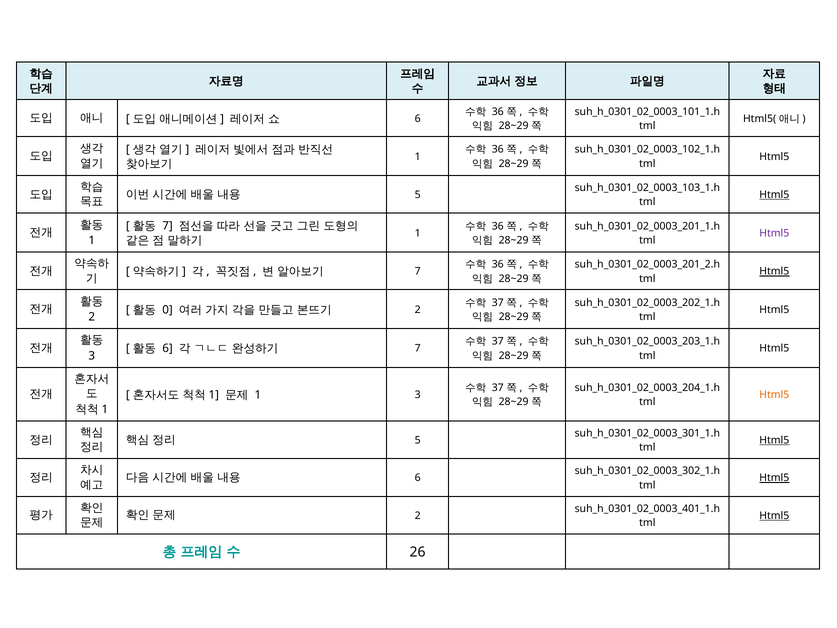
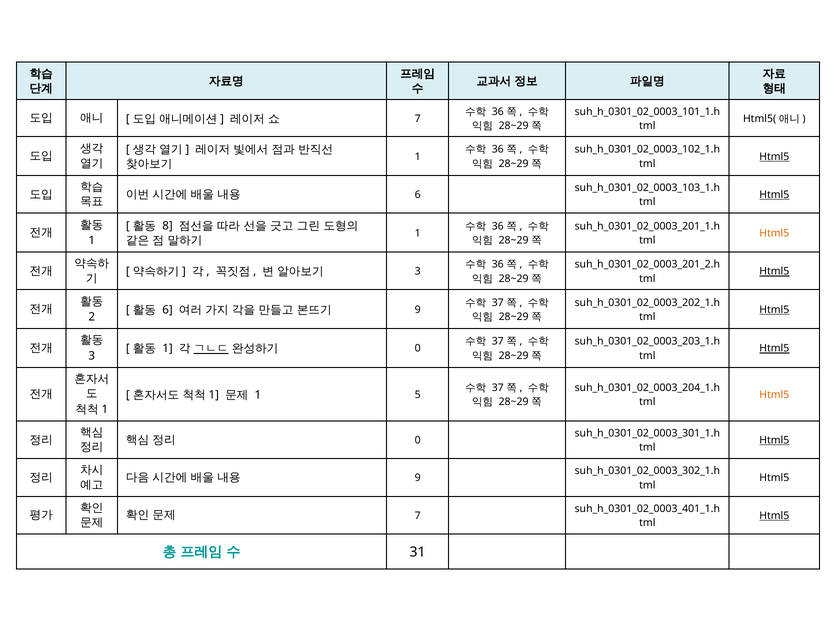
6: 6 -> 7 (418, 119)
Html5 underline: none -> present (774, 156)
5: 5 -> 6 (418, 195)
7: 7 -> 8 (168, 226)
Html5 colour: purple -> orange (774, 233)
7: 7 -> 3 (418, 271)
0: 0 -> 6 (168, 310)
2: 2 -> 9 (418, 310)
Html5 underline: none -> present (774, 310)
6: 6 -> 1 (168, 348)
ㄱㄴㄷ underline: none -> present (211, 348)
7: 7 -> 0 (418, 348)
Html5 underline: none -> present (774, 348)
1 3: 3 -> 5 (418, 395)
5: 5 -> 0 (418, 440)
6: 6 -> 9 (418, 478)
Html5 underline: present -> none (774, 478)
2: 2 -> 7 (418, 516)
26: 26 -> 31 (418, 552)
